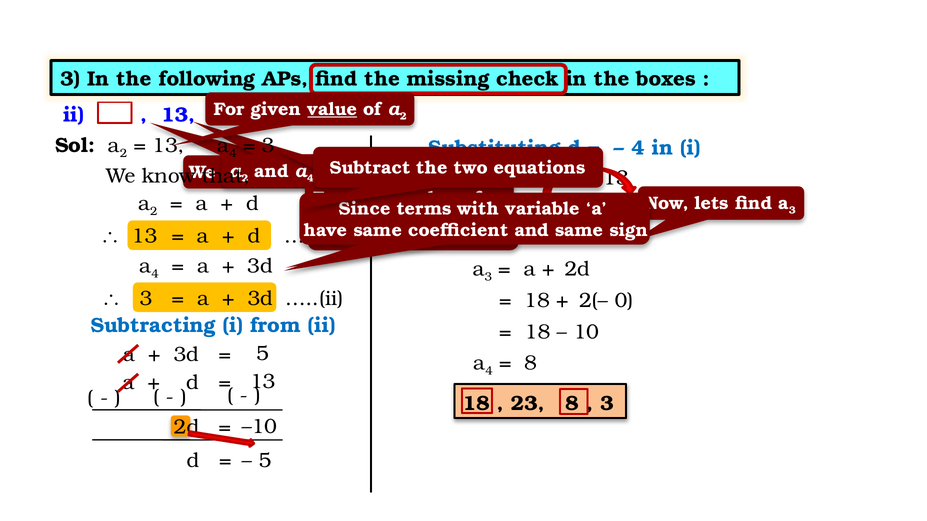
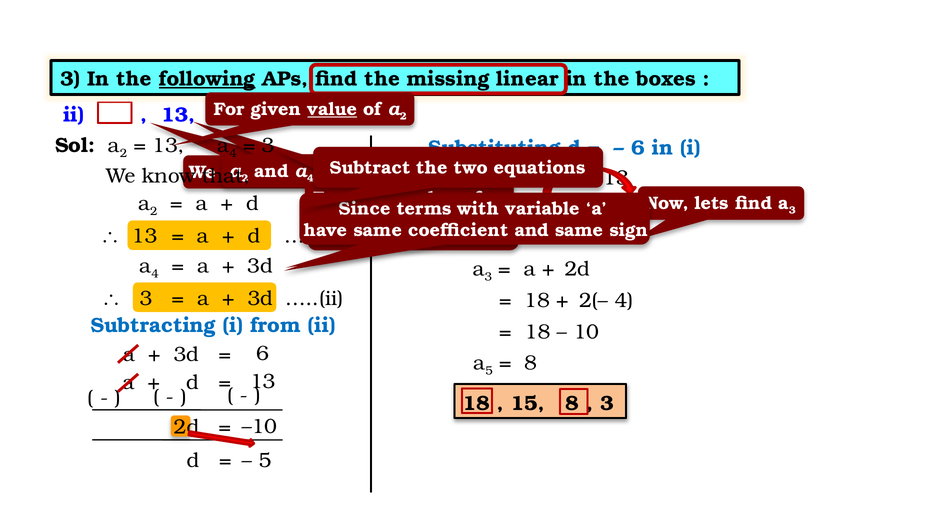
following underline: none -> present (207, 79)
missing check: check -> linear (527, 79)
4: 4 -> 6 (638, 148)
2(– 0: 0 -> 4 (624, 301)
5: 5 -> 6 (263, 354)
4: 4 -> 5 (489, 371)
23: 23 -> 15 (528, 404)
